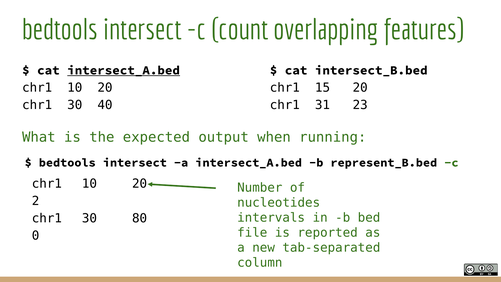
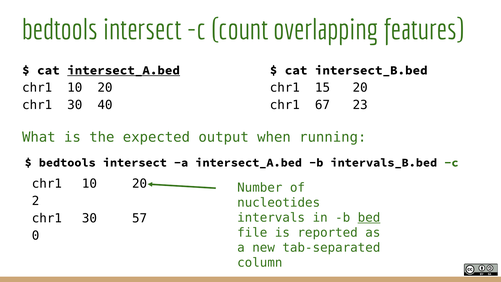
31: 31 -> 67 (322, 105)
represent_B.bed: represent_B.bed -> intervals_B.bed (384, 162)
bed underline: none -> present (369, 218)
80: 80 -> 57 (140, 218)
